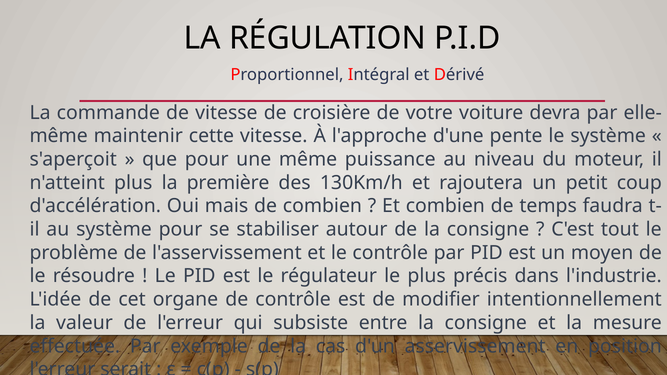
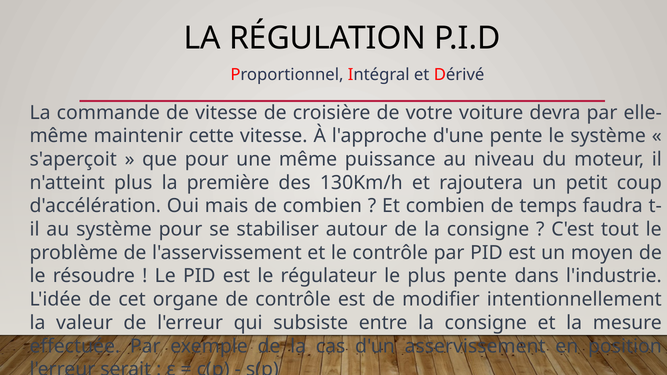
plus précis: précis -> pente (480, 276)
